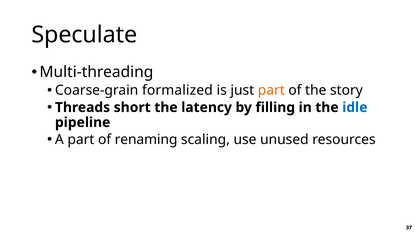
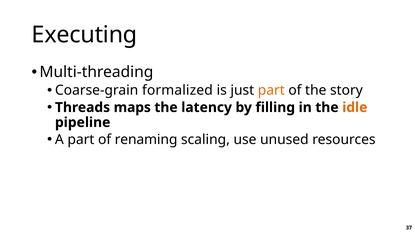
Speculate: Speculate -> Executing (84, 35)
short: short -> maps (132, 107)
idle colour: blue -> orange (355, 107)
